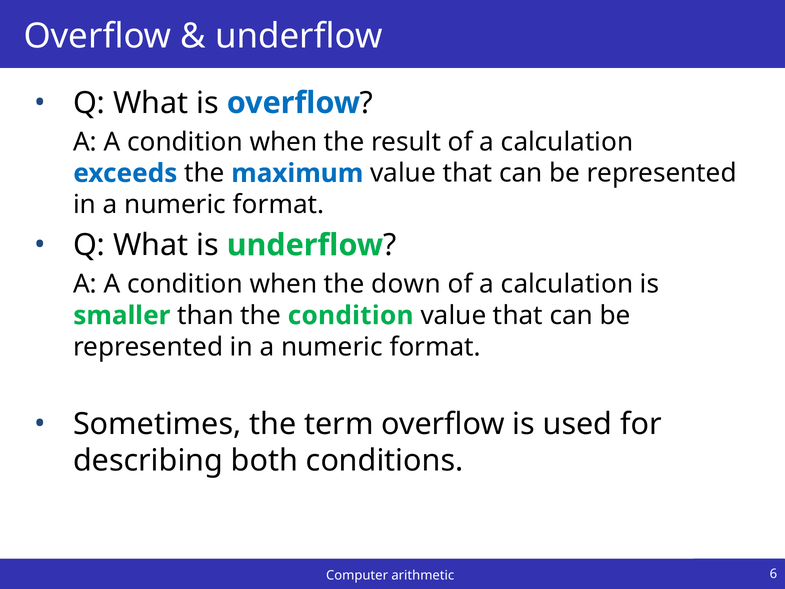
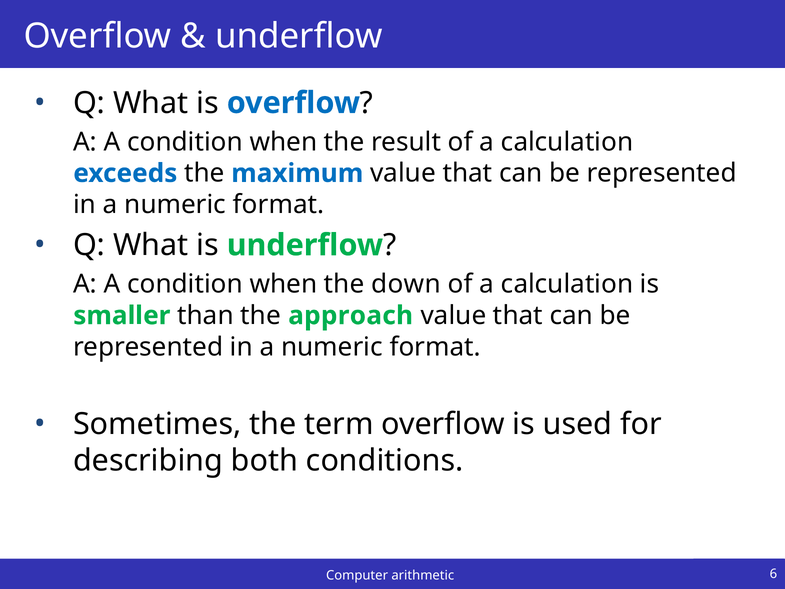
the condition: condition -> approach (351, 315)
